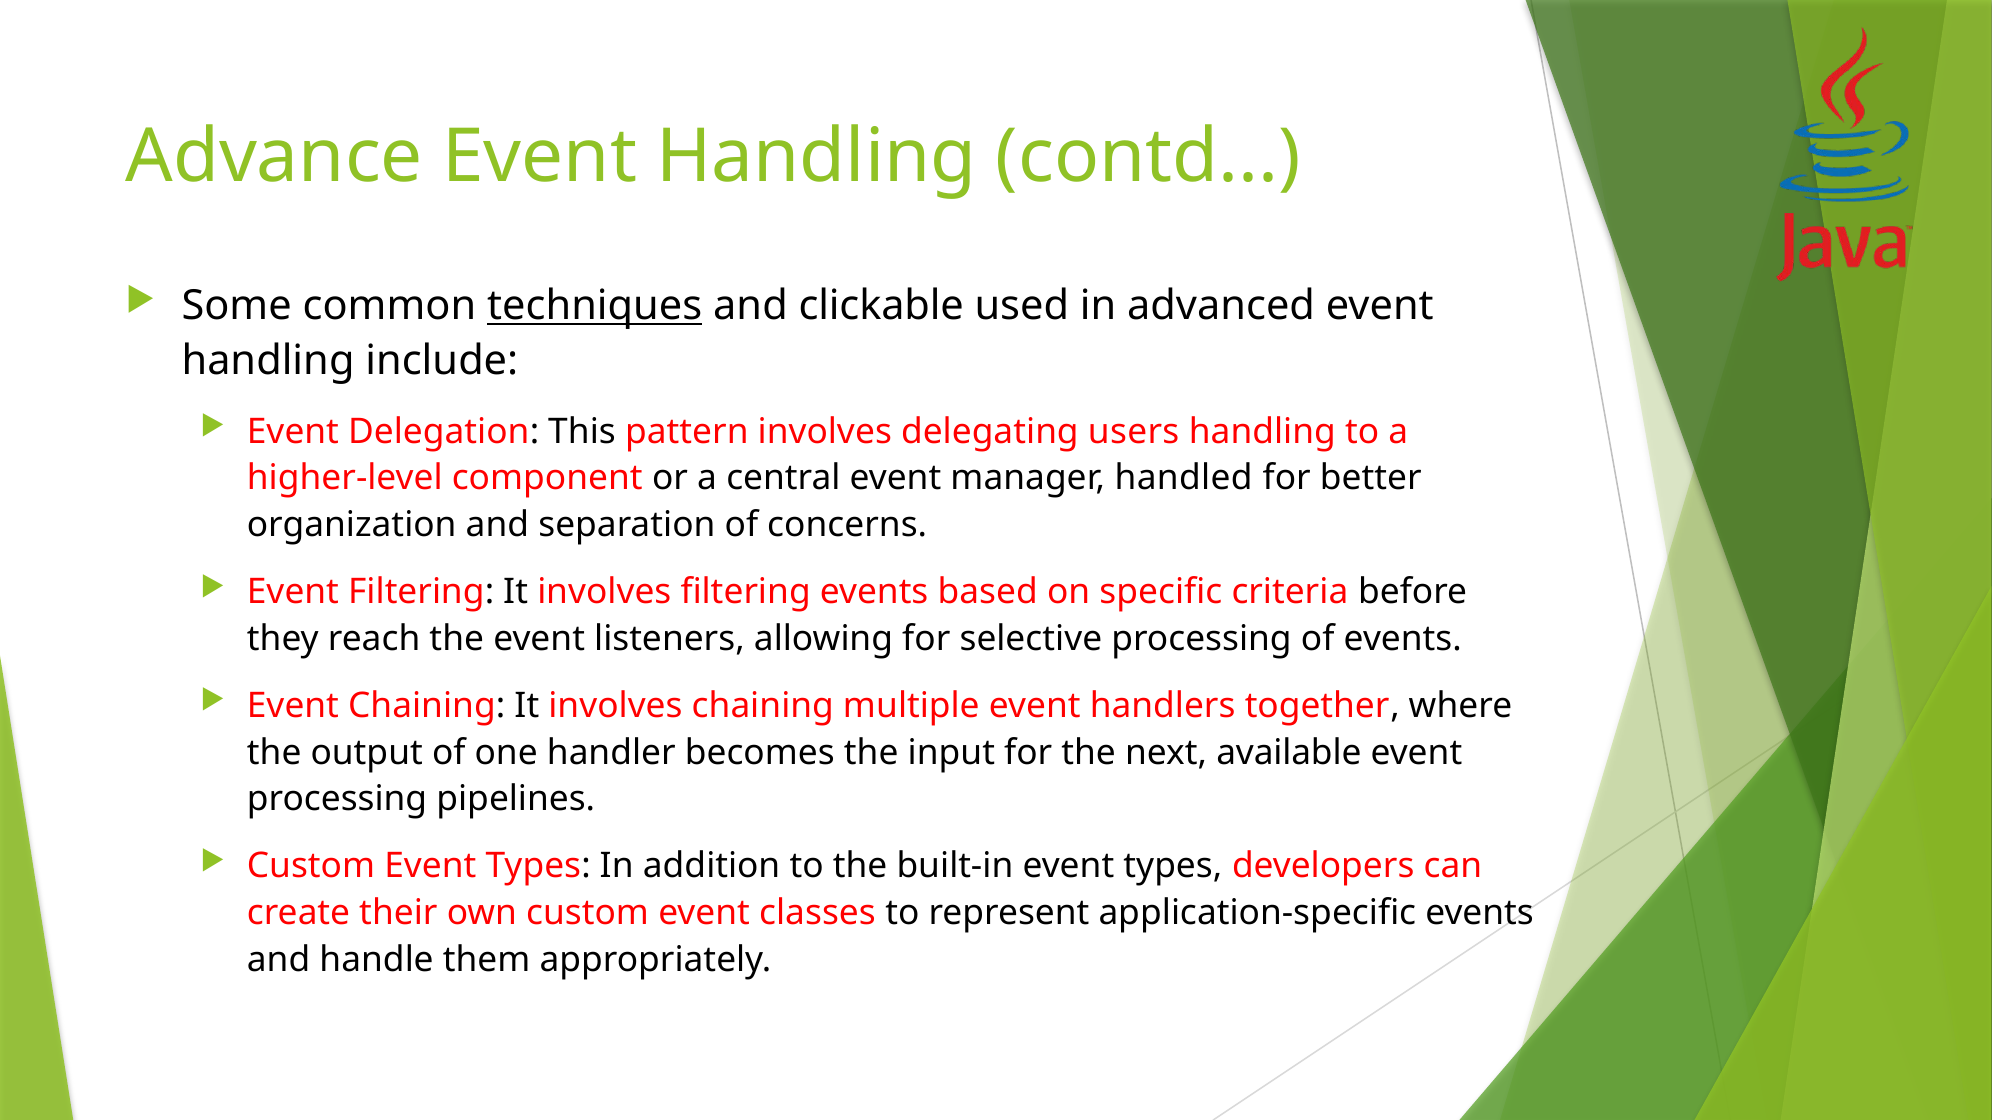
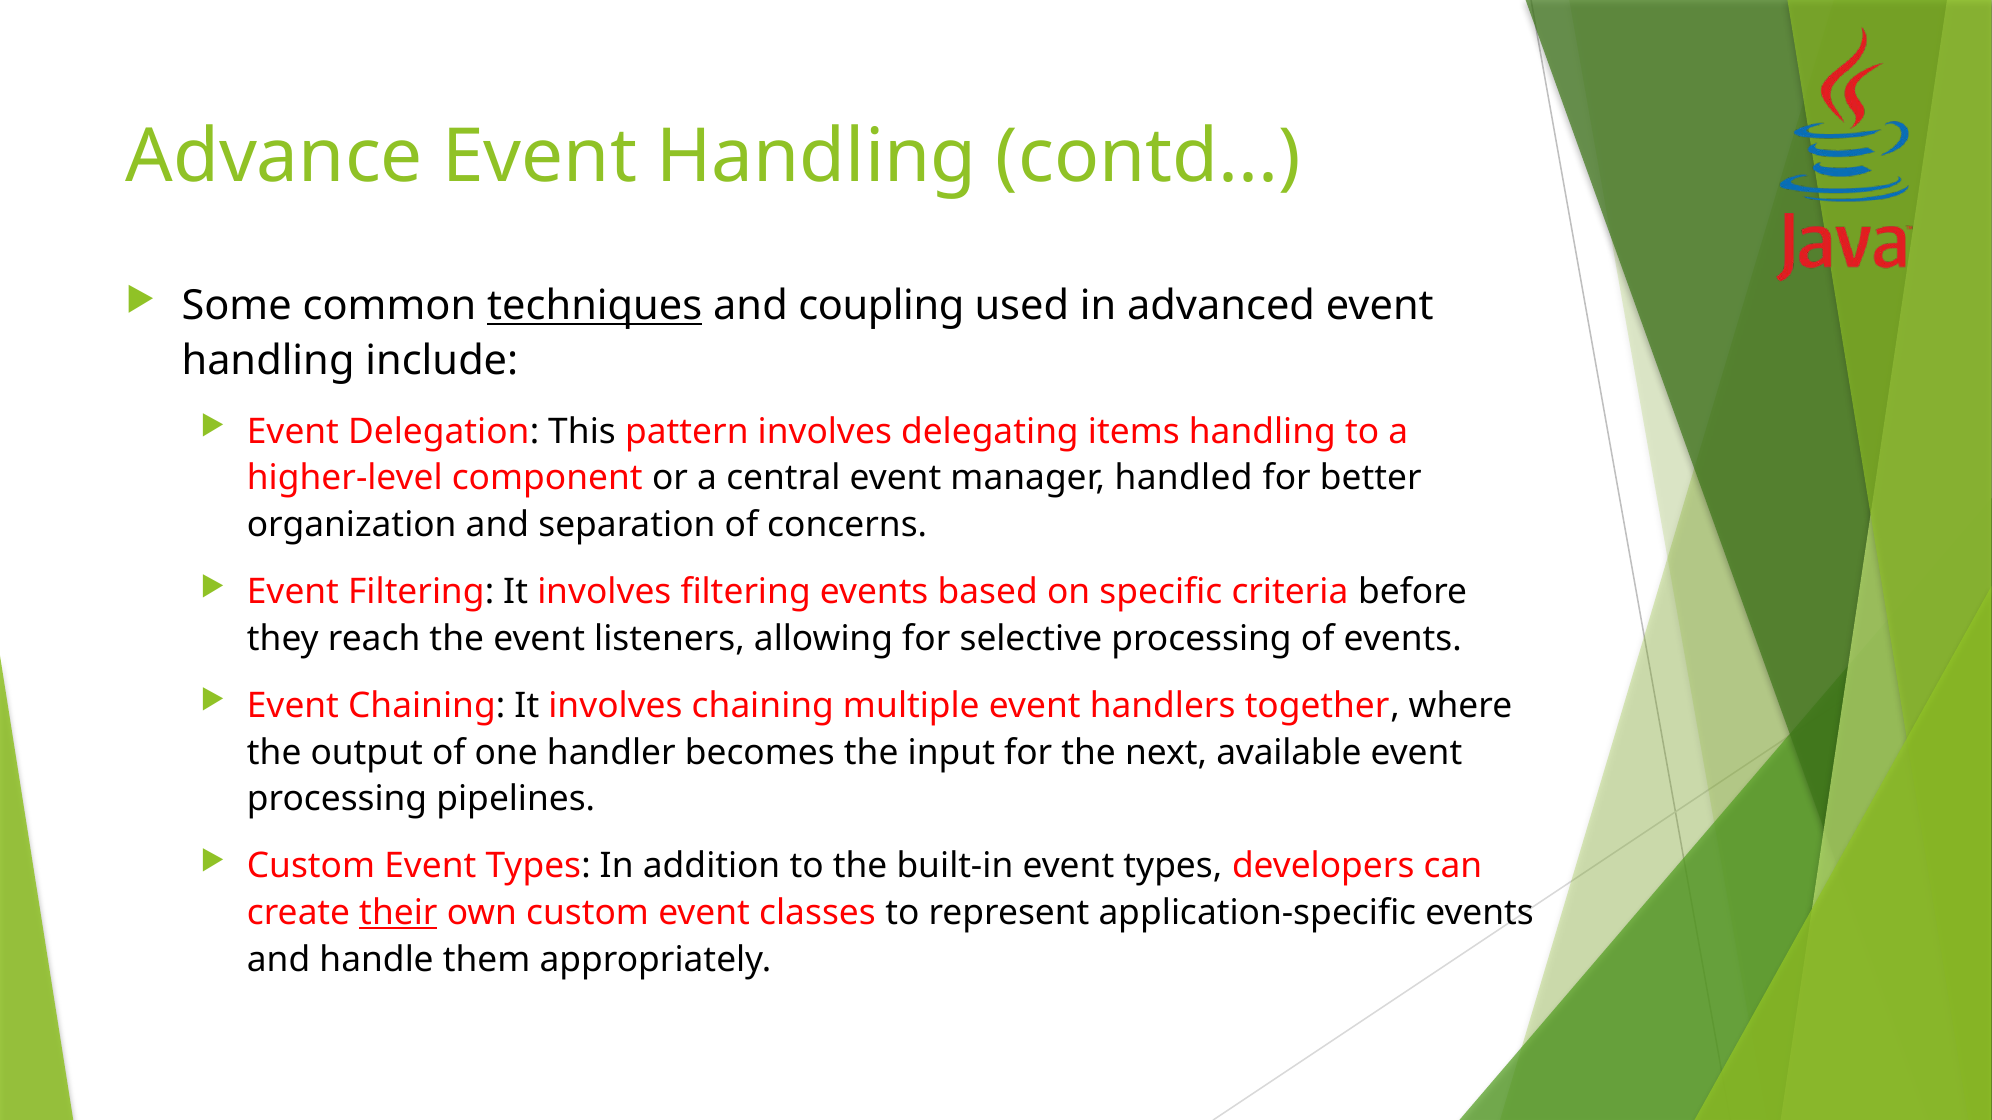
clickable: clickable -> coupling (881, 306)
users: users -> items (1134, 432)
their underline: none -> present (398, 913)
